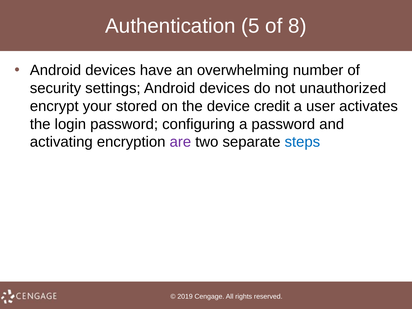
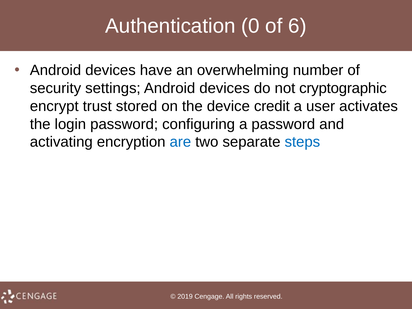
5: 5 -> 0 (250, 26)
8: 8 -> 6 (297, 26)
unauthorized: unauthorized -> cryptographic (343, 88)
your: your -> trust (97, 106)
are colour: purple -> blue (180, 142)
